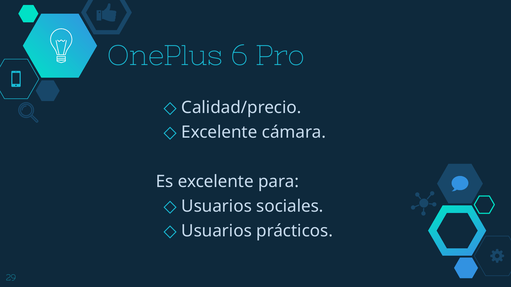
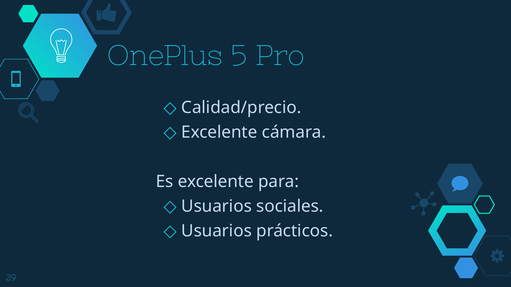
6: 6 -> 5 (239, 56)
